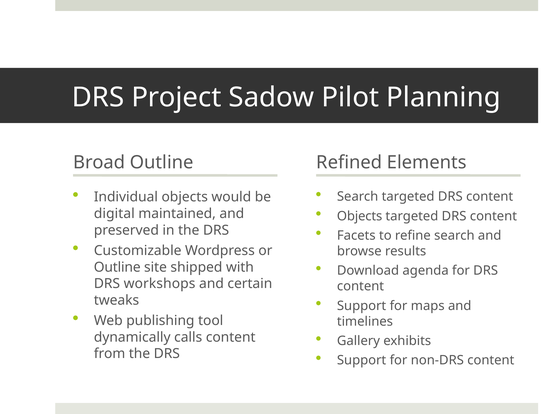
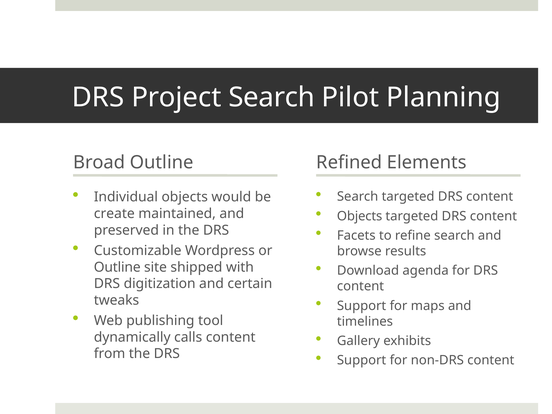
Project Sadow: Sadow -> Search (272, 97)
digital: digital -> create (114, 214)
workshops: workshops -> digitization (160, 284)
